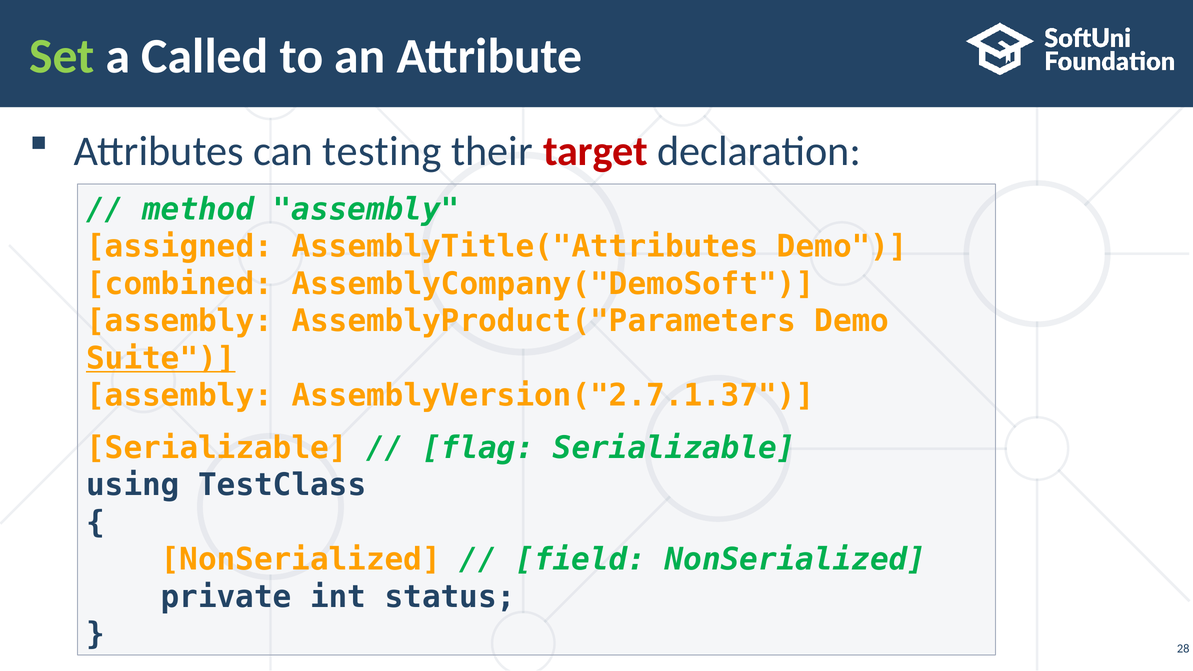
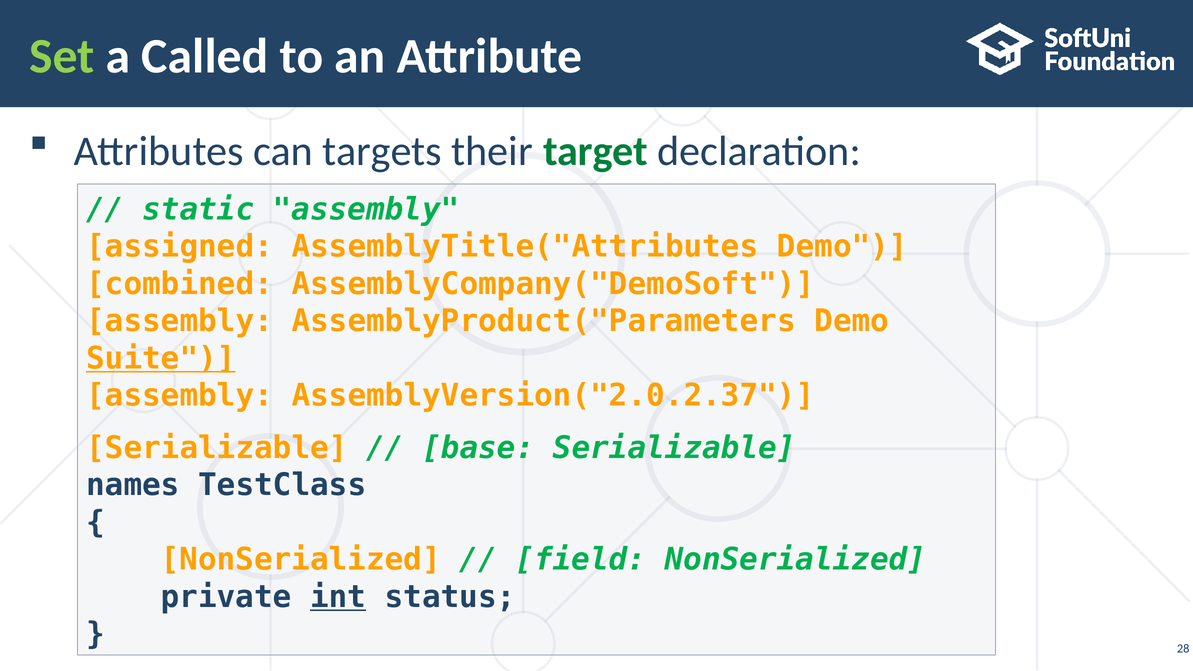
testing: testing -> targets (382, 151)
target colour: red -> green (595, 151)
method: method -> static (198, 209)
AssemblyVersion("2.7.1.37: AssemblyVersion("2.7.1.37 -> AssemblyVersion("2.0.2.37 (553, 396)
flag: flag -> base (478, 448)
using: using -> names (133, 485)
int underline: none -> present (338, 597)
